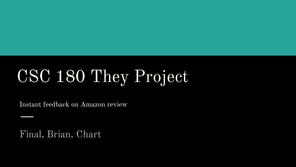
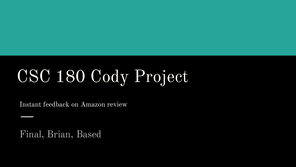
They: They -> Cody (110, 76)
Chart: Chart -> Based (89, 134)
